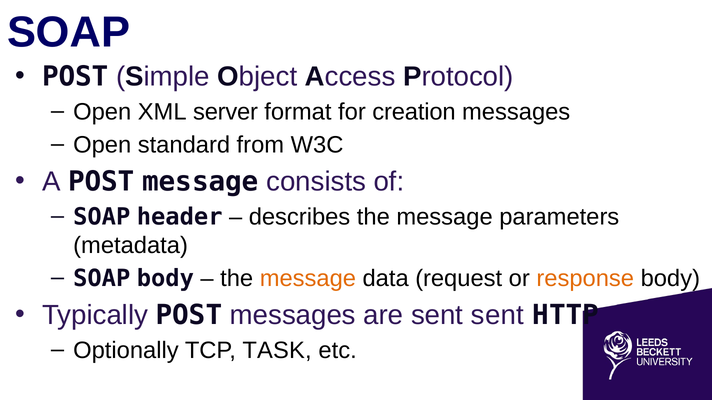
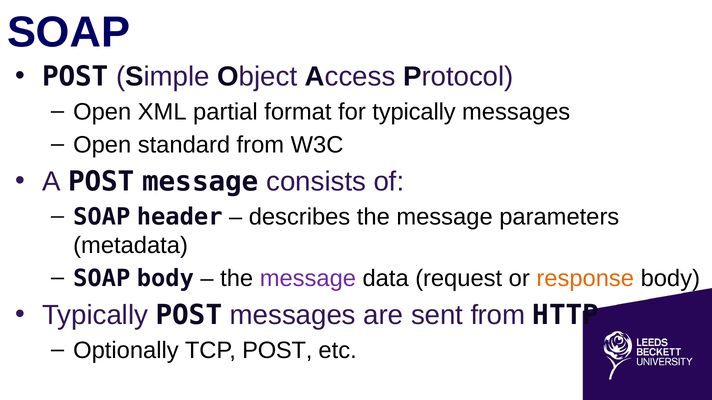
server: server -> partial (225, 112)
for creation: creation -> typically (414, 112)
message colour: orange -> purple (308, 279)
sent sent: sent -> from (498, 315)
TCP TASK: TASK -> POST (277, 351)
